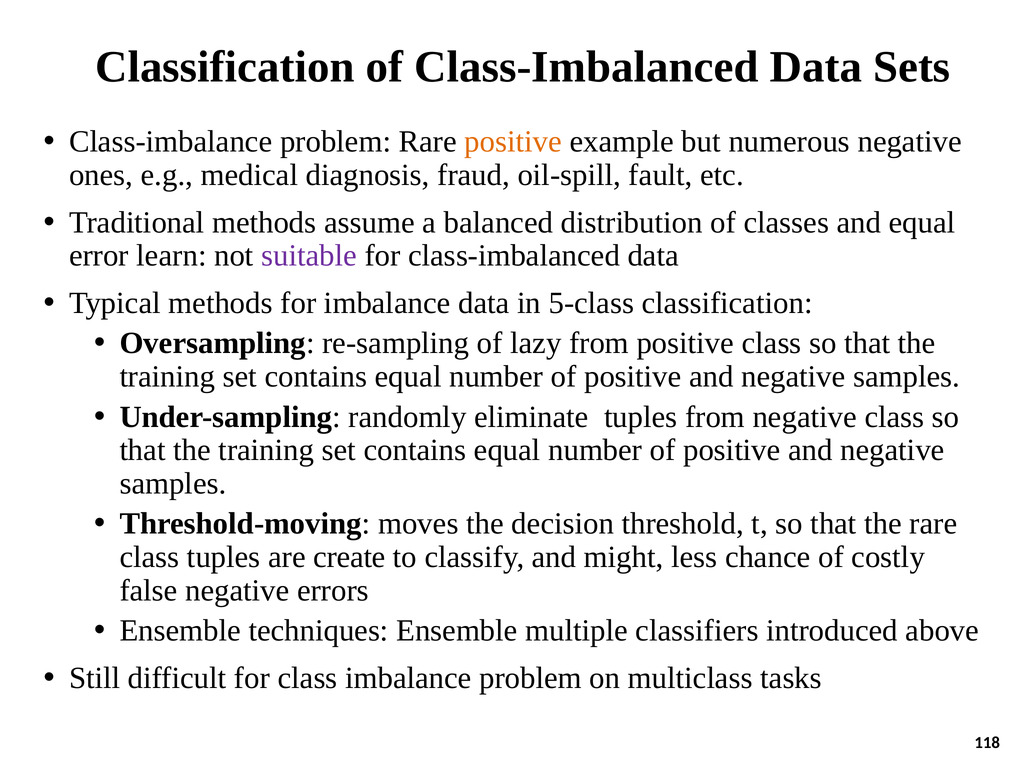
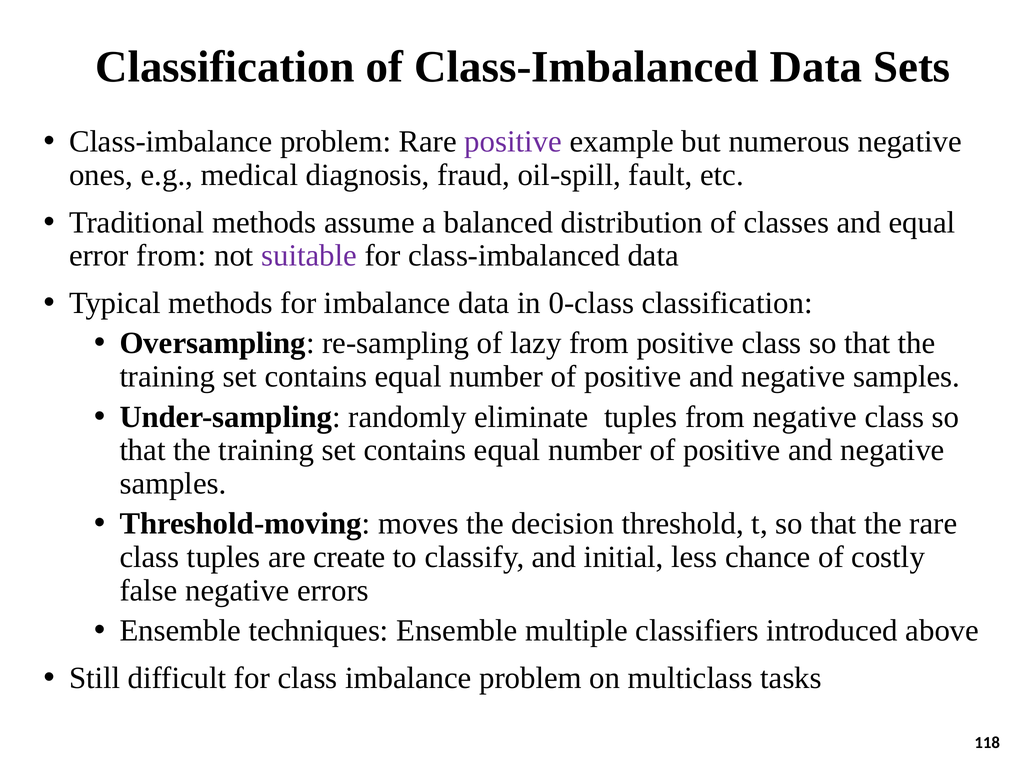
positive colour: orange -> purple (513, 142)
error learn: learn -> from (171, 256)
5-class: 5-class -> 0-class (591, 303)
might: might -> initial (624, 557)
